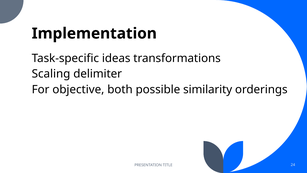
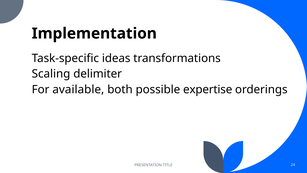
objective: objective -> available (78, 89)
similarity: similarity -> expertise (208, 89)
